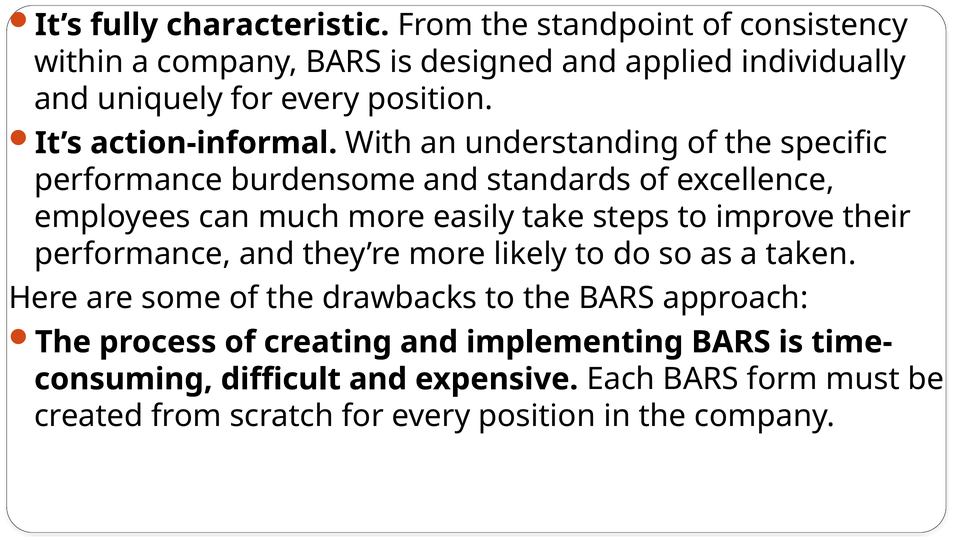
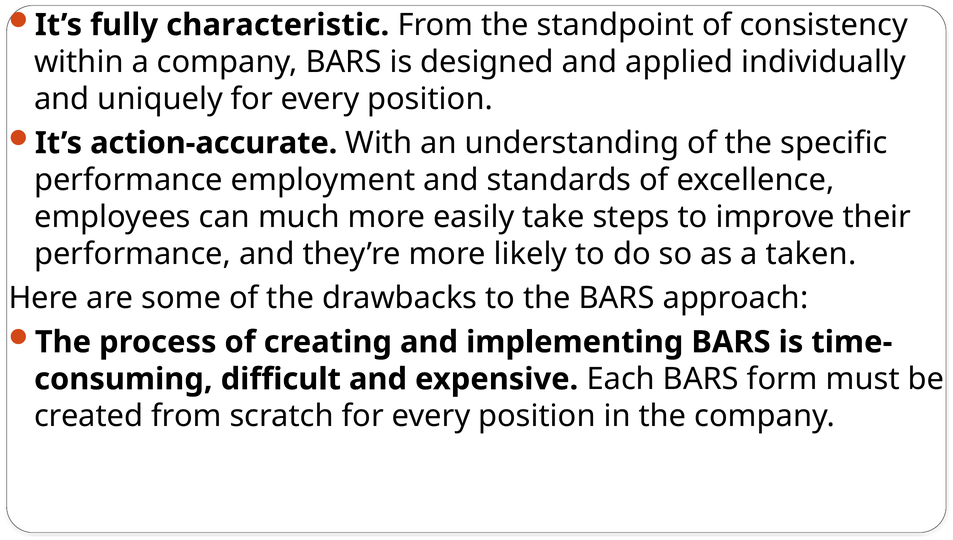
action-informal: action-informal -> action-accurate (214, 143)
burdensome: burdensome -> employment (323, 180)
